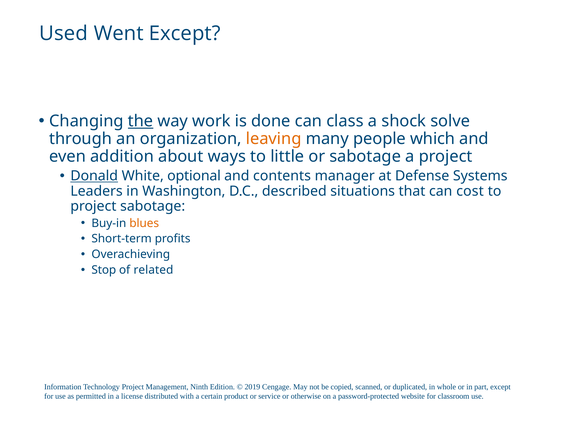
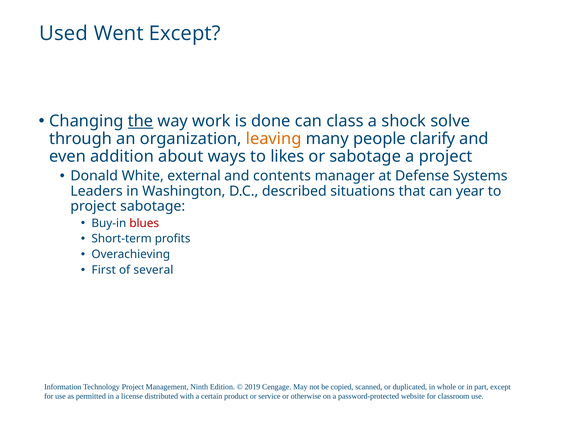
which: which -> clarify (433, 139)
little: little -> likes (287, 157)
Donald underline: present -> none (94, 176)
optional: optional -> external (194, 176)
cost: cost -> year (470, 191)
blues colour: orange -> red (144, 223)
Stop: Stop -> First (104, 270)
related: related -> several (153, 270)
